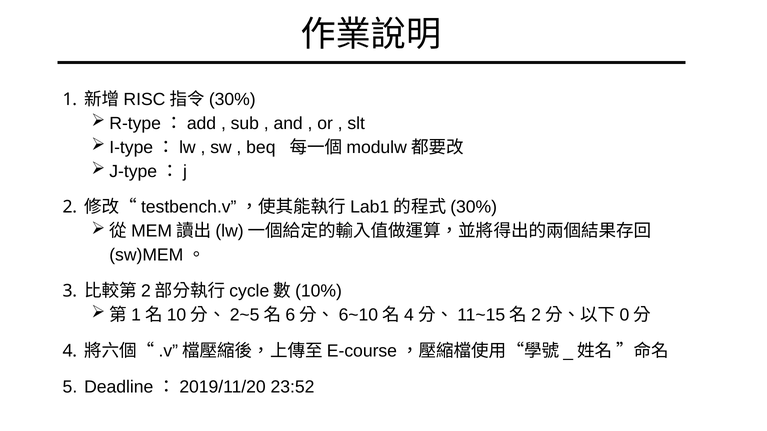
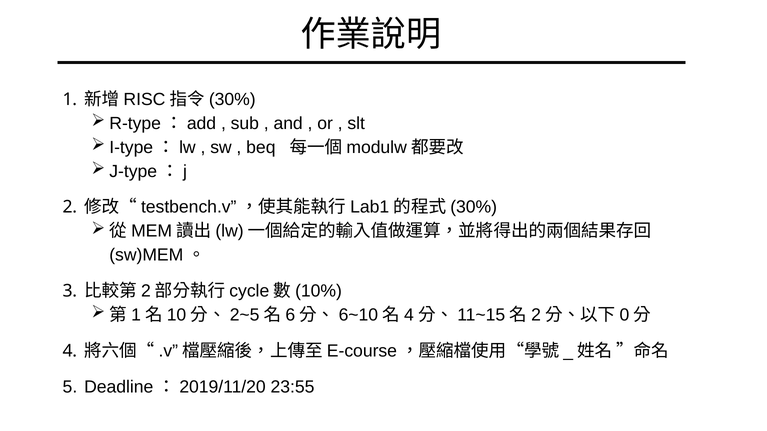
23:52: 23:52 -> 23:55 (293, 387)
